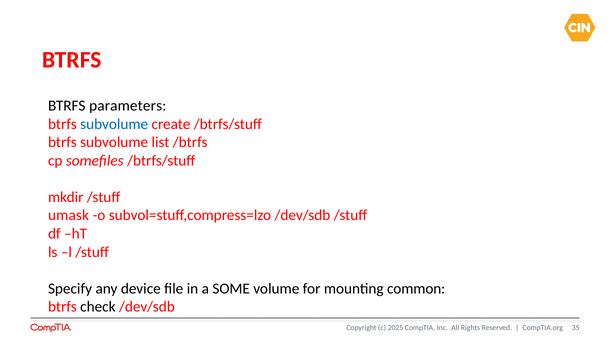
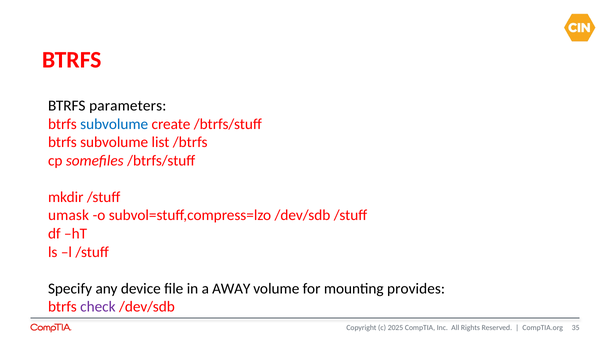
SOME: SOME -> AWAY (231, 289)
common: common -> provides (416, 289)
check colour: black -> purple (98, 307)
